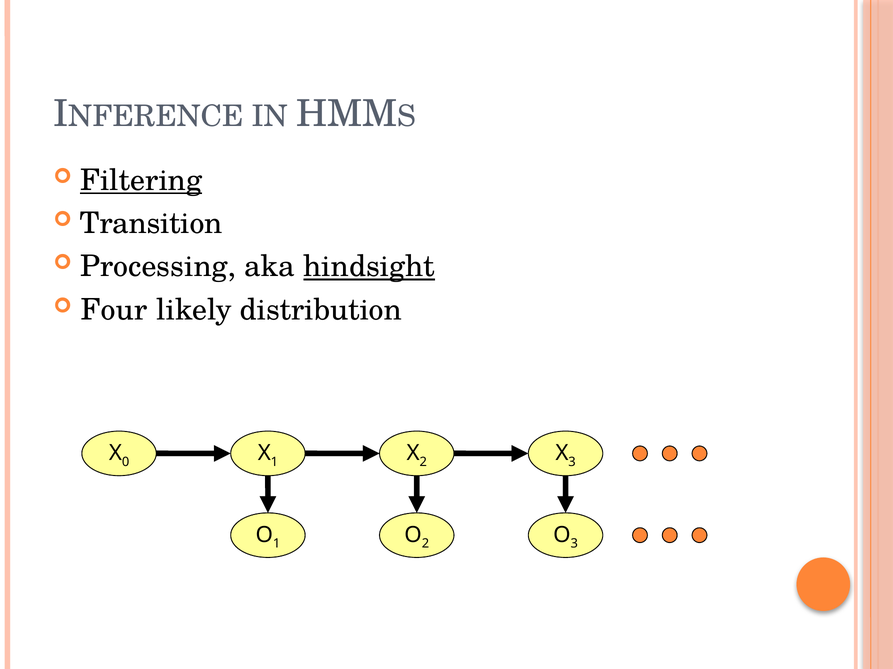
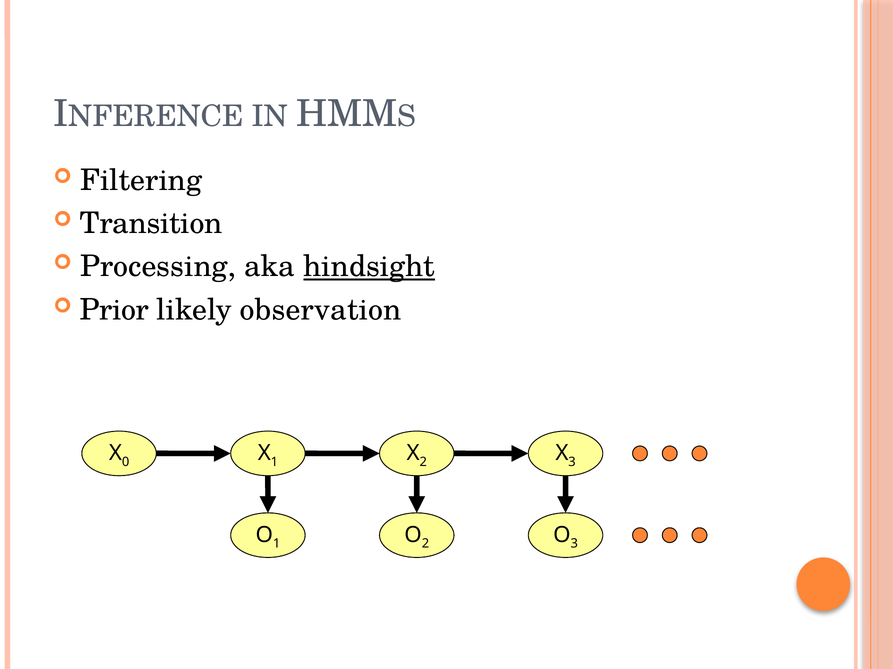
Filtering underline: present -> none (141, 181)
Four: Four -> Prior (114, 310)
distribution: distribution -> observation (321, 310)
